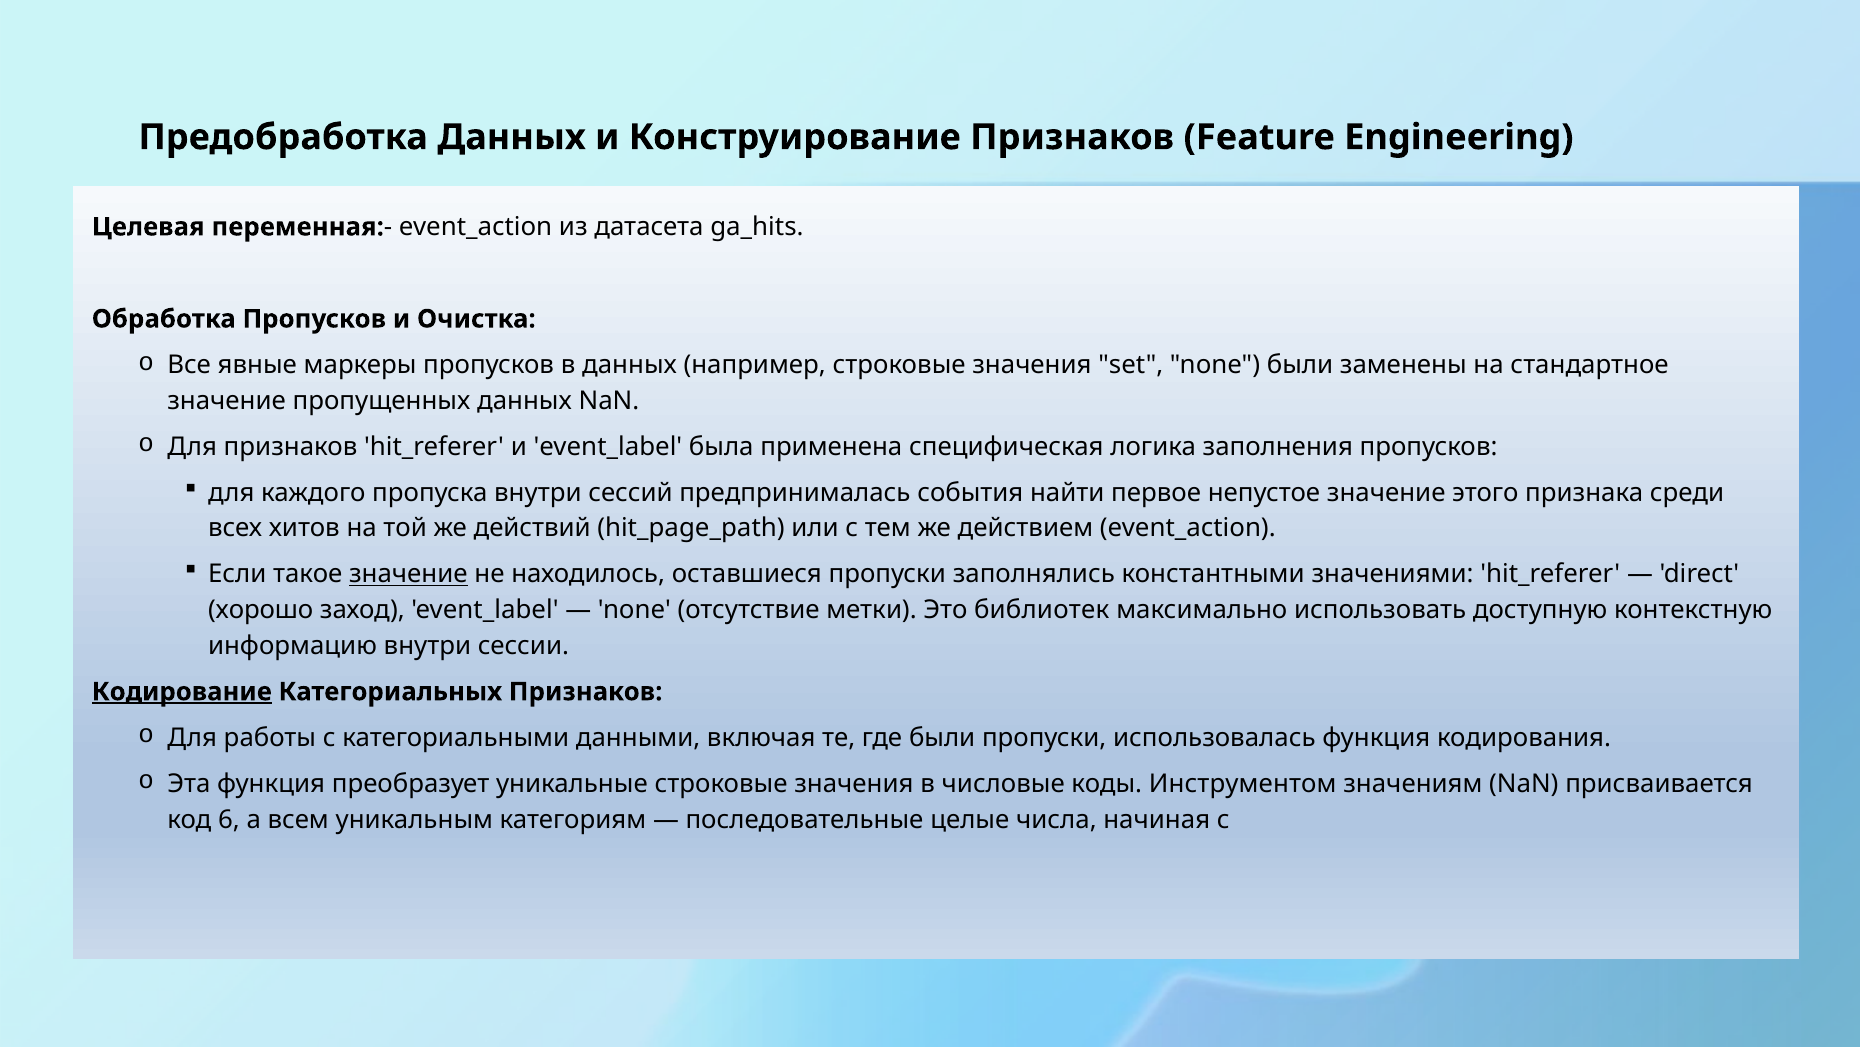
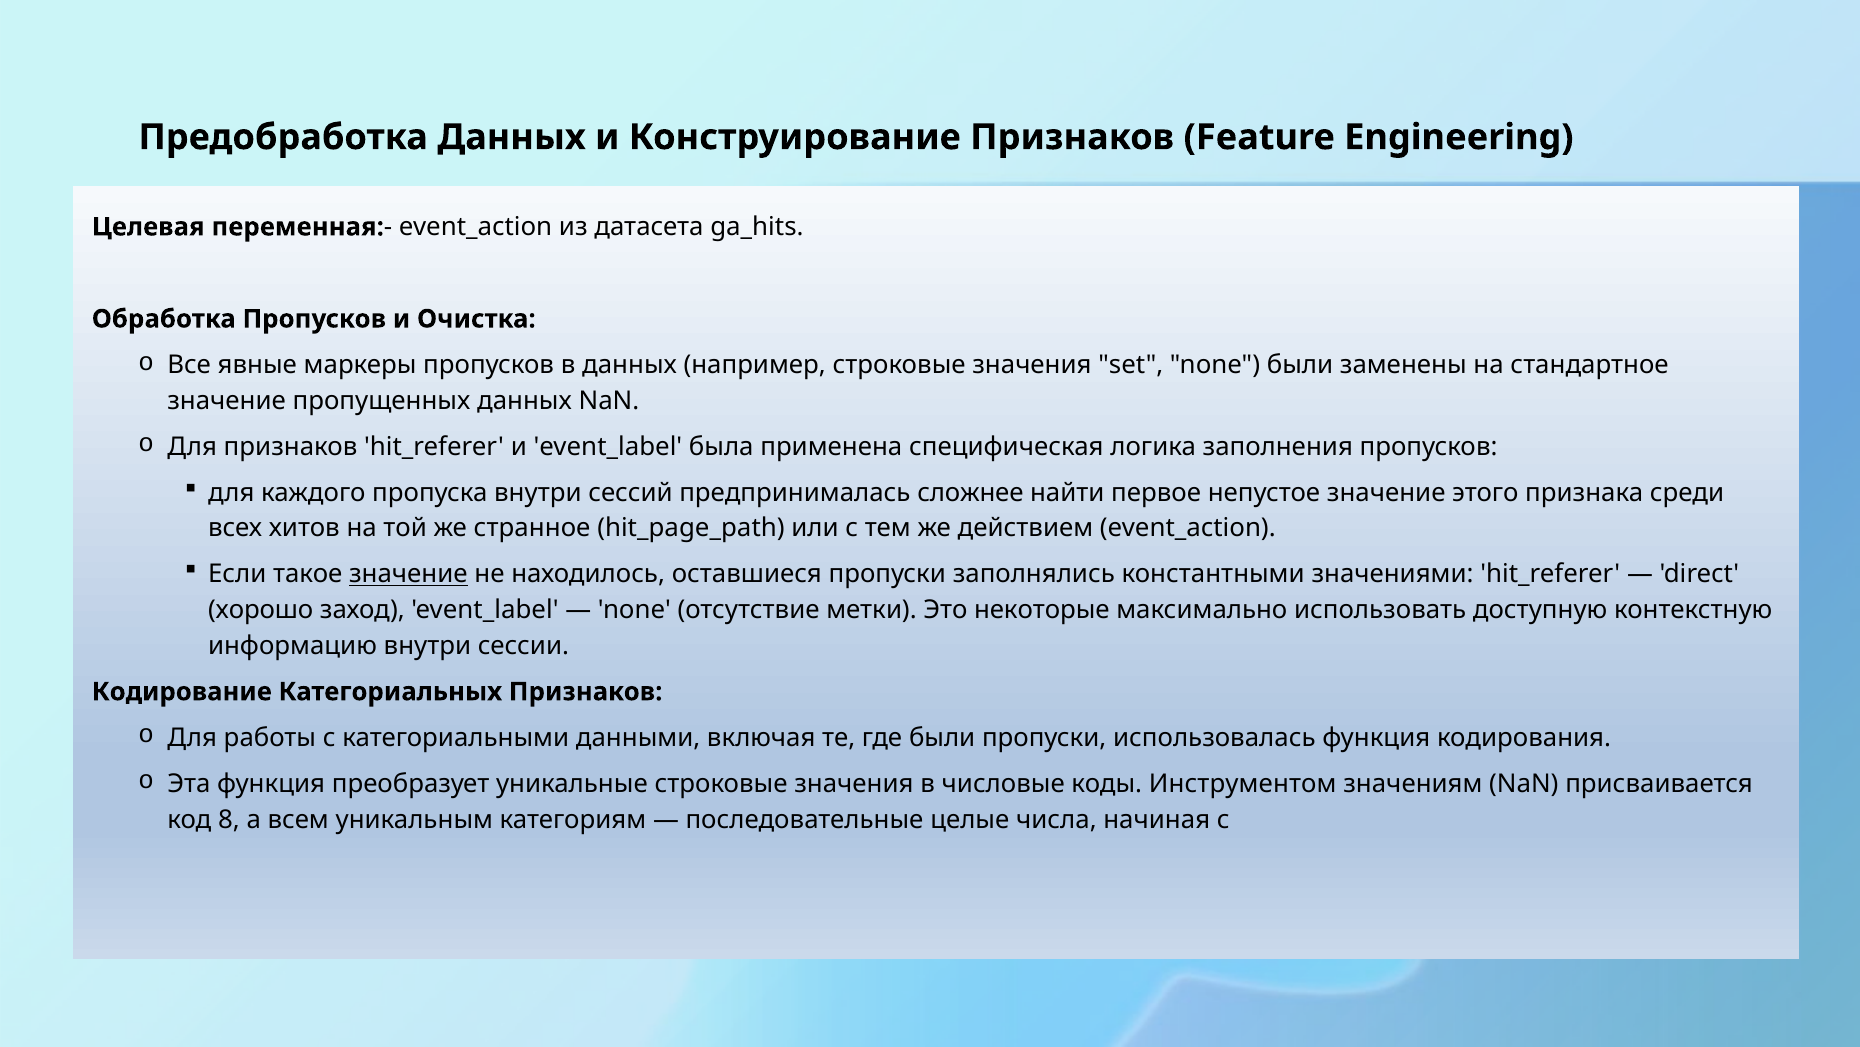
события: события -> сложнее (970, 492)
действий: действий -> странное (532, 528)
библиотек: библиотек -> некоторые (1042, 610)
Кодирование underline: present -> none (182, 691)
6: 6 -> 8 (229, 819)
